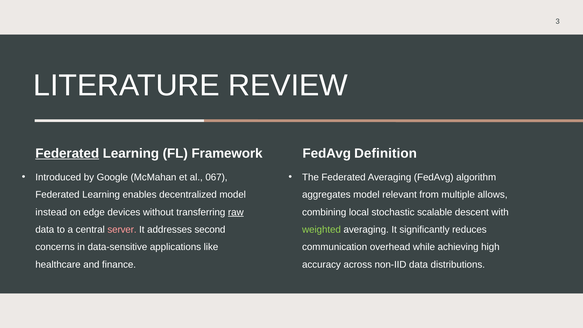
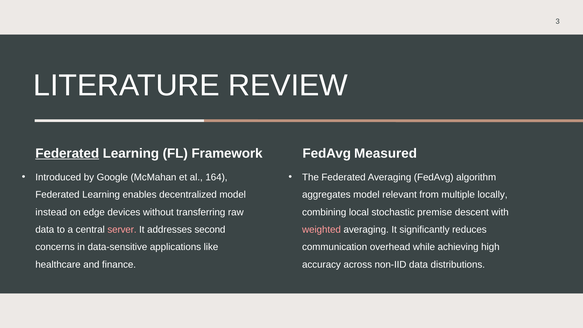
Definition: Definition -> Measured (386, 153)
067: 067 -> 164 (216, 177)
allows: allows -> locally (493, 195)
raw underline: present -> none (236, 212)
scalable: scalable -> premise (435, 212)
weighted colour: light green -> pink (322, 230)
